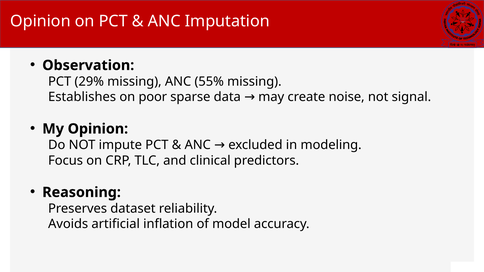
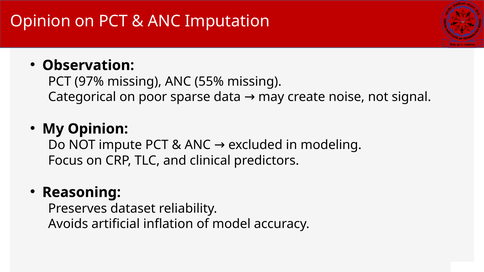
29%: 29% -> 97% (89, 82)
Establishes: Establishes -> Categorical (82, 97)
